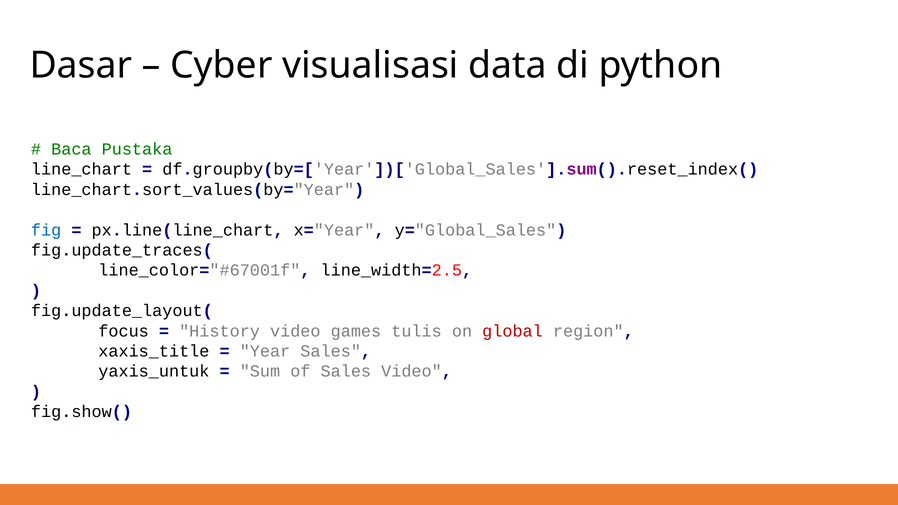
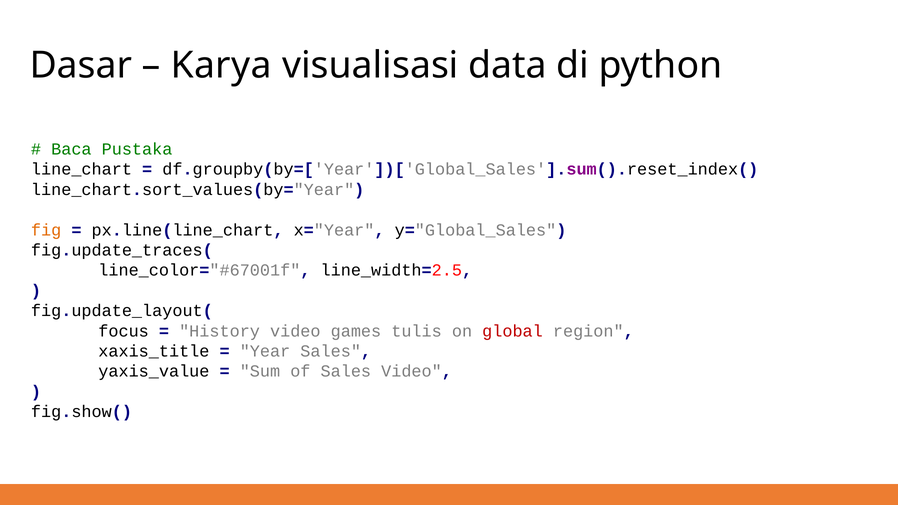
Cyber: Cyber -> Karya (221, 65)
fig colour: blue -> orange (46, 230)
yaxis_untuk: yaxis_untuk -> yaxis_value (154, 371)
